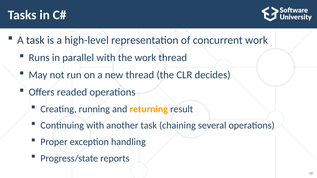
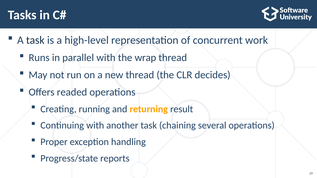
the work: work -> wrap (145, 58)
